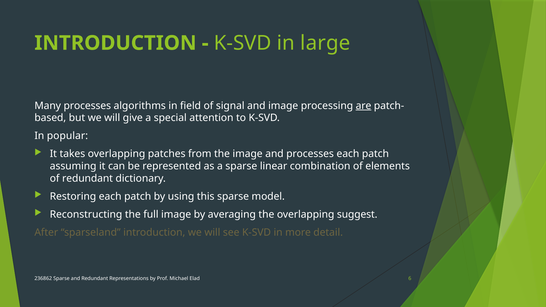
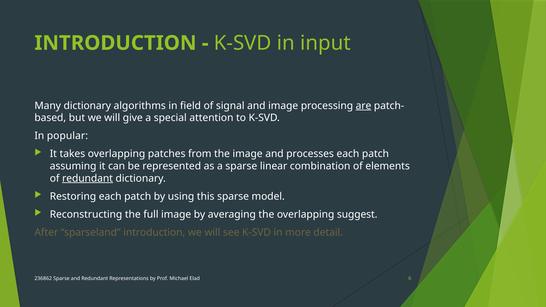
large: large -> input (325, 43)
Many processes: processes -> dictionary (87, 106)
redundant underline: none -> present (88, 178)
